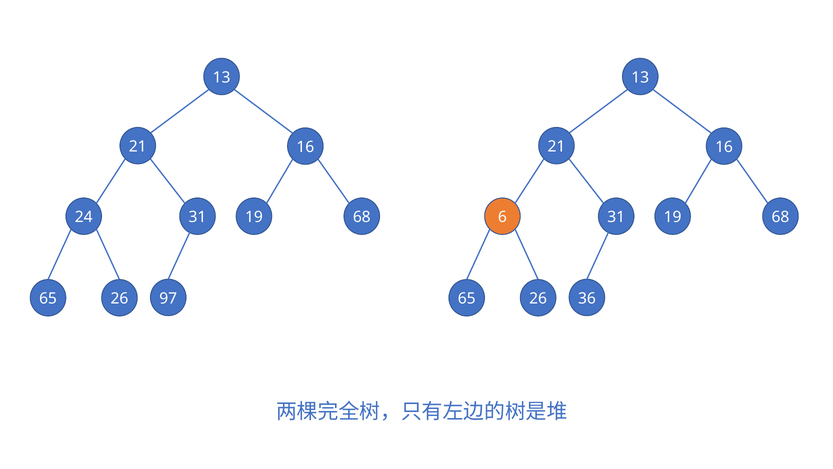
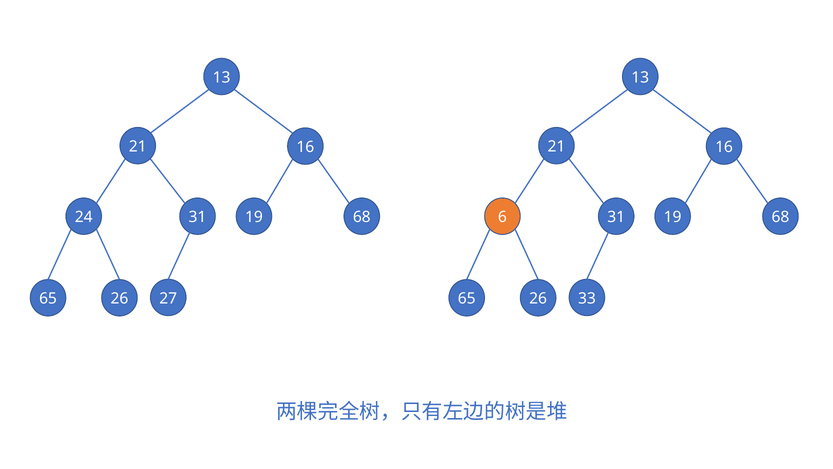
97: 97 -> 27 (168, 298)
36: 36 -> 33 (587, 298)
